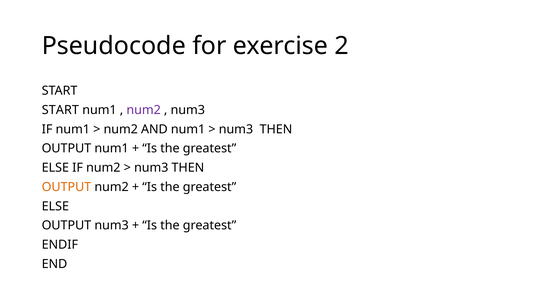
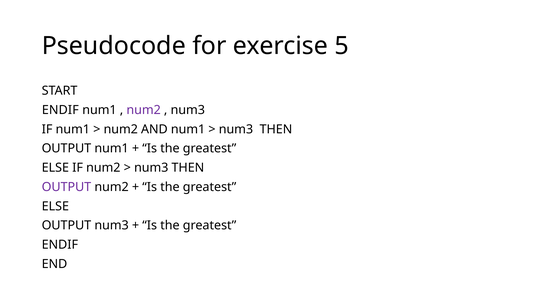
2: 2 -> 5 (342, 46)
START: START -> ENDIF (60, 110)
OUTPUT colour: orange -> purple (66, 187)
